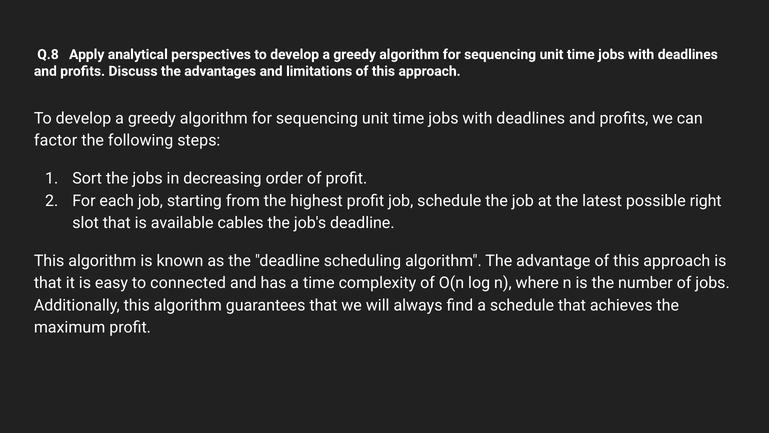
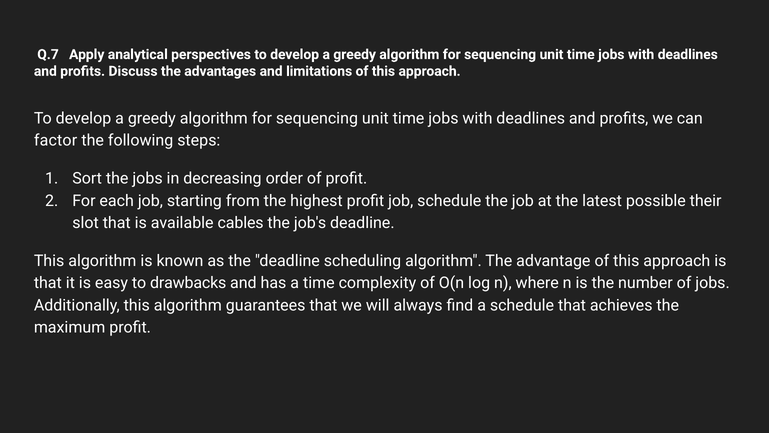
Q.8: Q.8 -> Q.7 (48, 54)
right: right -> their (706, 201)
connected: connected -> drawbacks (188, 283)
